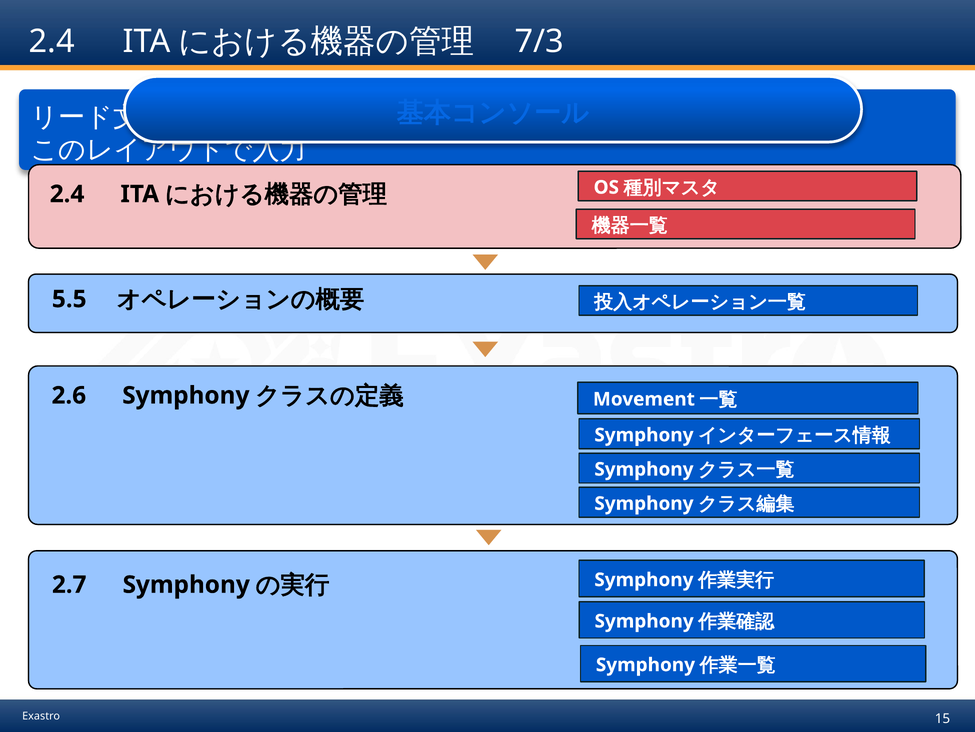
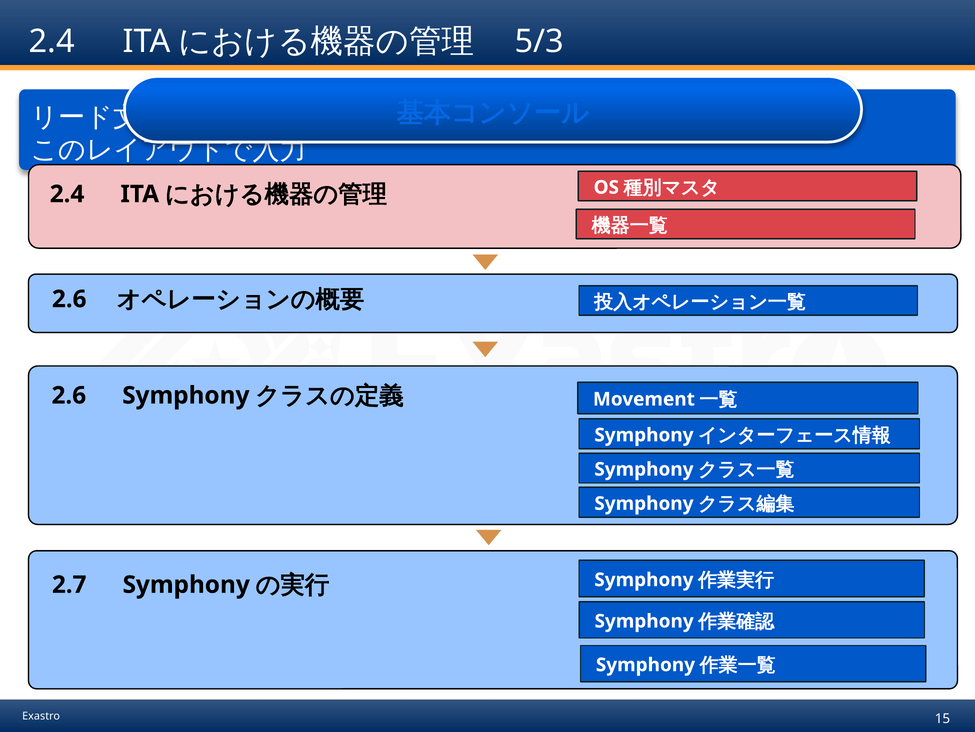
7/3: 7/3 -> 5/3 (539, 41)
5.5: 5.5 -> 2.6 (69, 299)
